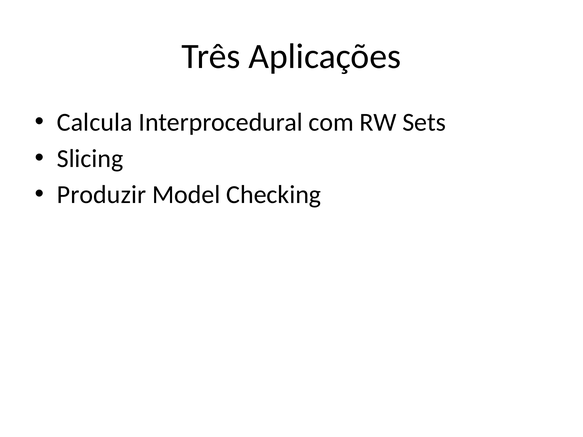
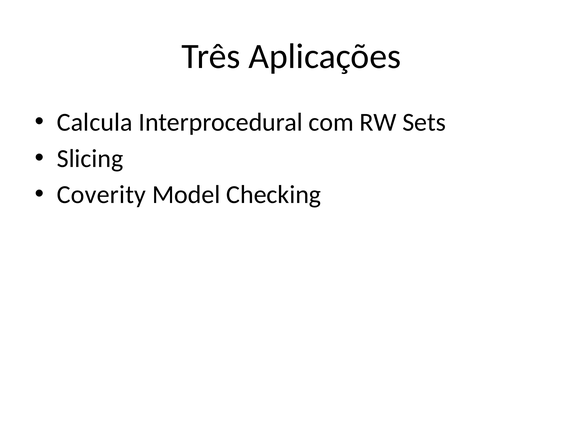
Produzir: Produzir -> Coverity (101, 195)
